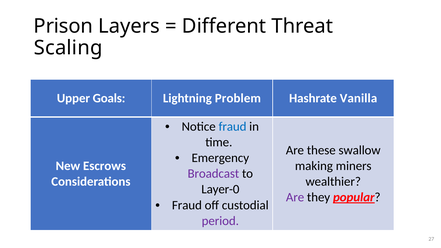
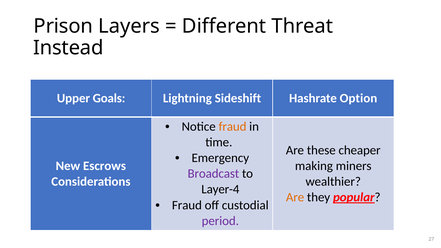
Scaling: Scaling -> Instead (68, 48)
Problem: Problem -> Sideshift (238, 98)
Vanilla: Vanilla -> Option (358, 98)
fraud colour: blue -> orange (233, 127)
swallow: swallow -> cheaper (360, 150)
Layer-0: Layer-0 -> Layer-4 (220, 189)
Are colour: purple -> orange (295, 197)
